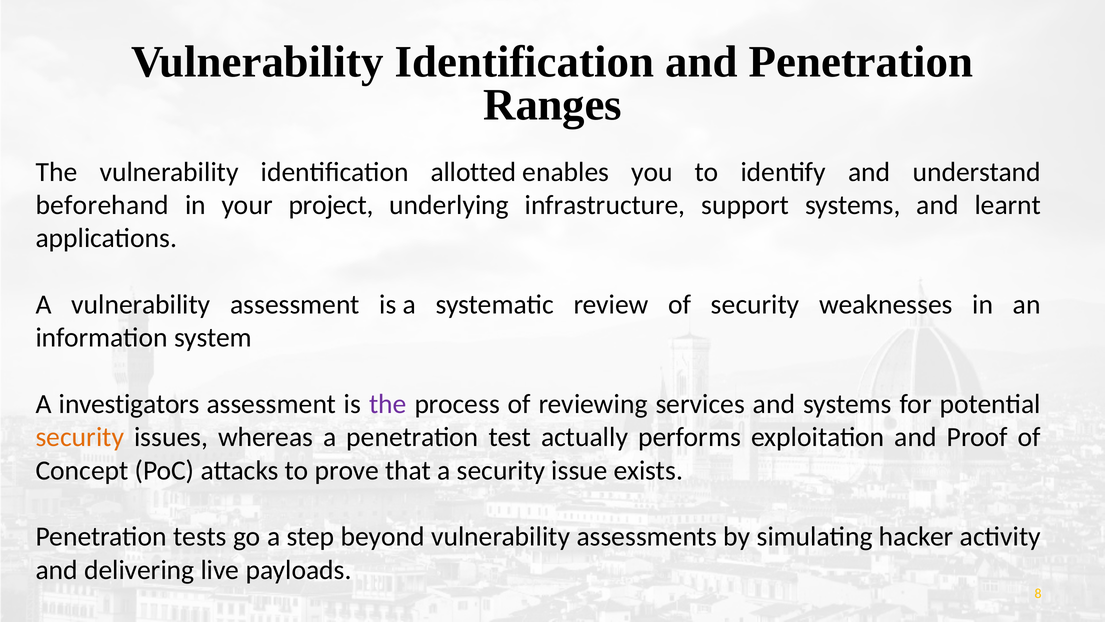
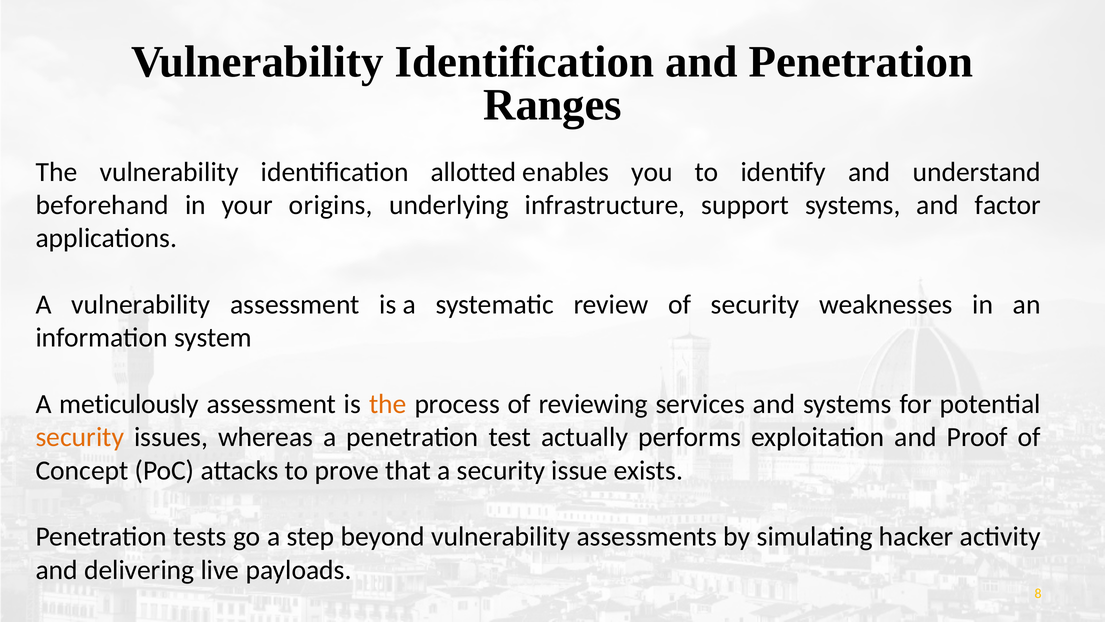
project: project -> origins (331, 205)
learnt: learnt -> factor (1008, 205)
investigators: investigators -> meticulously (129, 404)
the colour: purple -> orange (388, 404)
